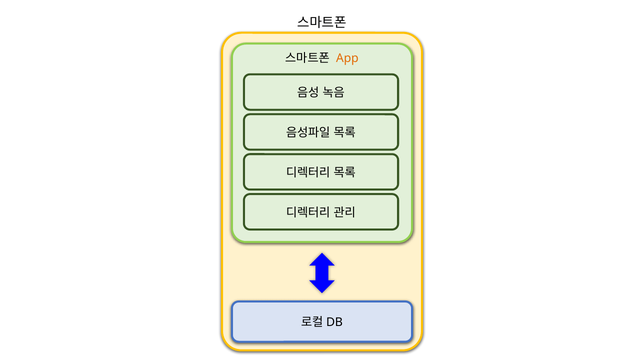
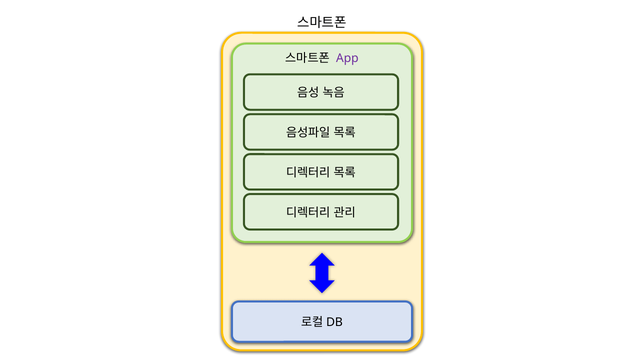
App colour: orange -> purple (347, 58)
